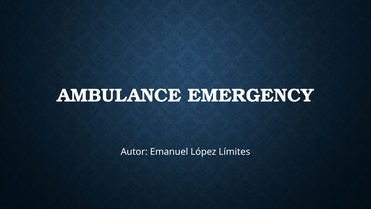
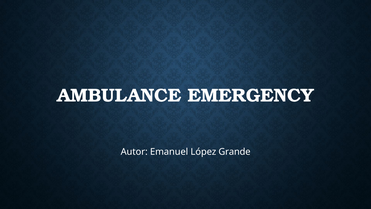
Límites: Límites -> Grande (234, 152)
